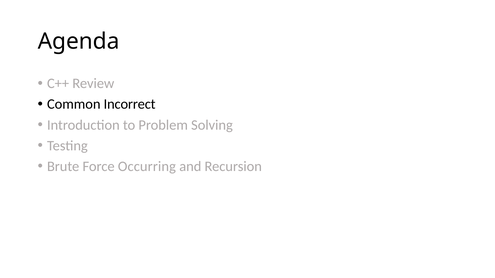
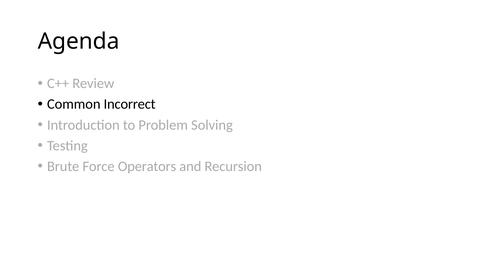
Occurring: Occurring -> Operators (147, 167)
